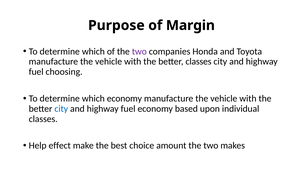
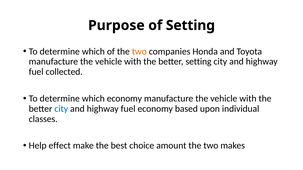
of Margin: Margin -> Setting (190, 25)
two colour: purple -> orange (139, 52)
better classes: classes -> setting (199, 62)
choosing: choosing -> collected (64, 72)
